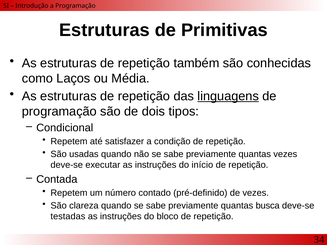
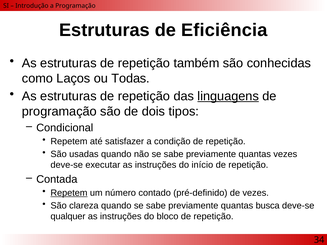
Primitivas: Primitivas -> Eficiência (224, 30)
Média: Média -> Todas (131, 79)
Repetem underline: none -> present (69, 193)
testadas: testadas -> qualquer (68, 217)
